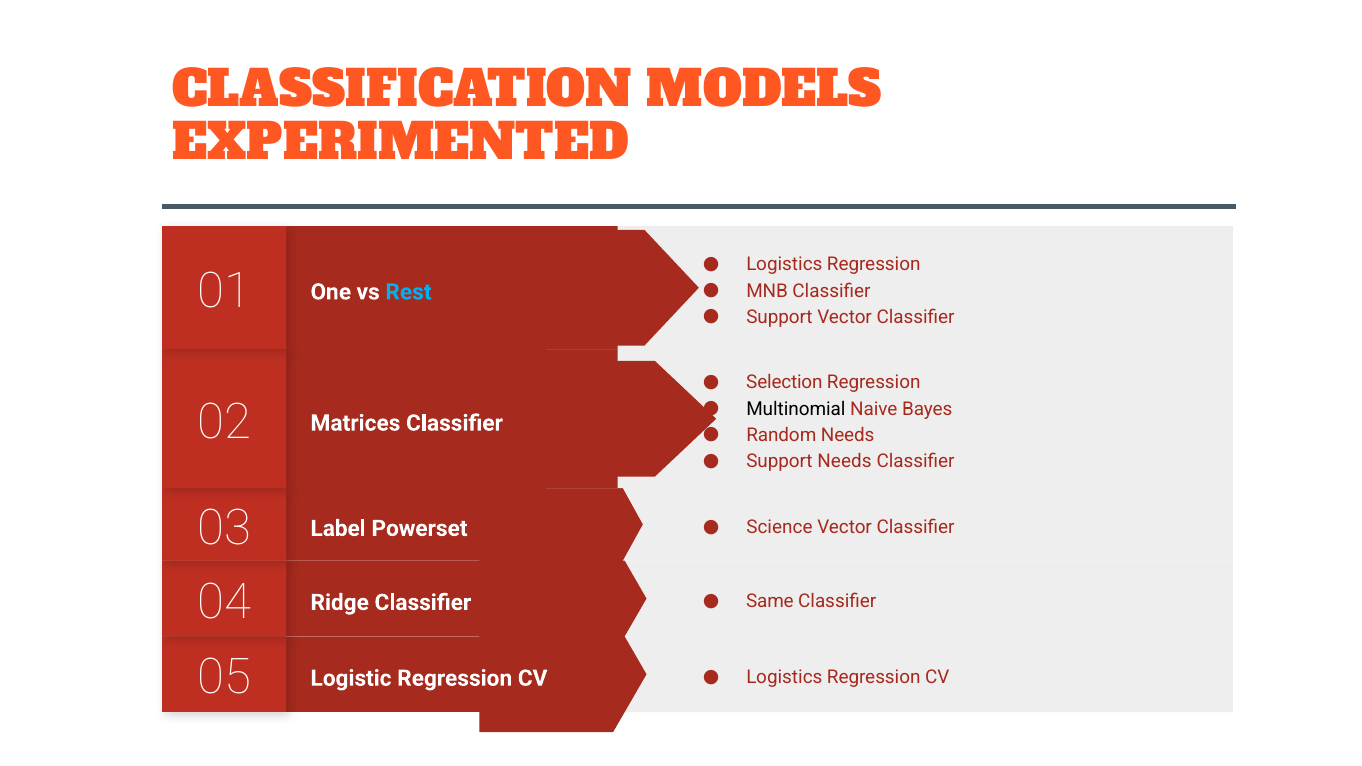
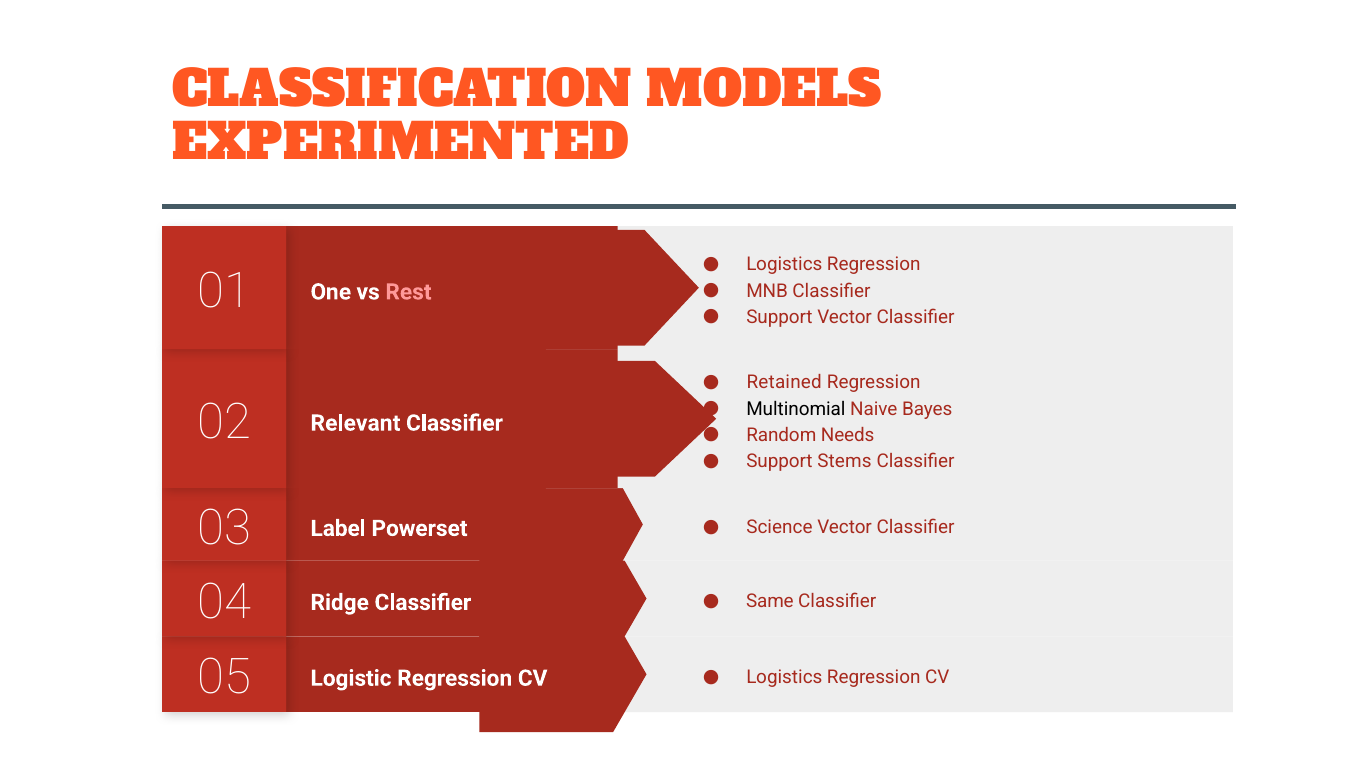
Rest colour: light blue -> pink (408, 292)
Selection: Selection -> Retained (784, 383)
Matrices: Matrices -> Relevant (355, 423)
Support Needs: Needs -> Stems (844, 461)
